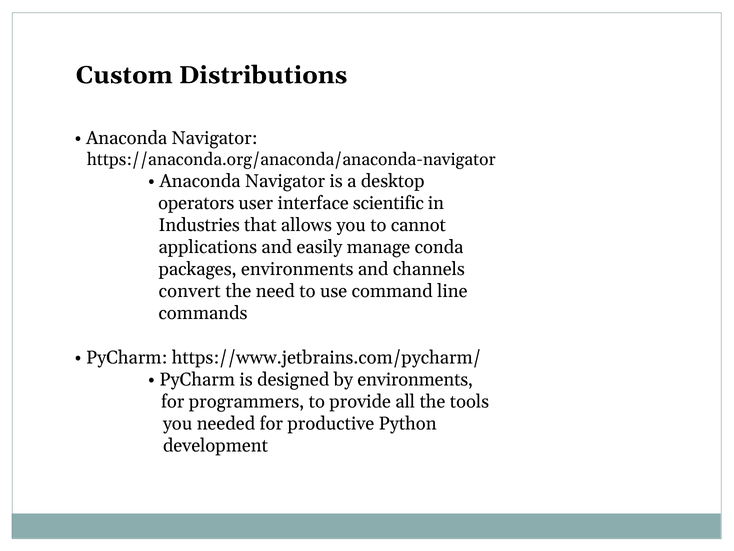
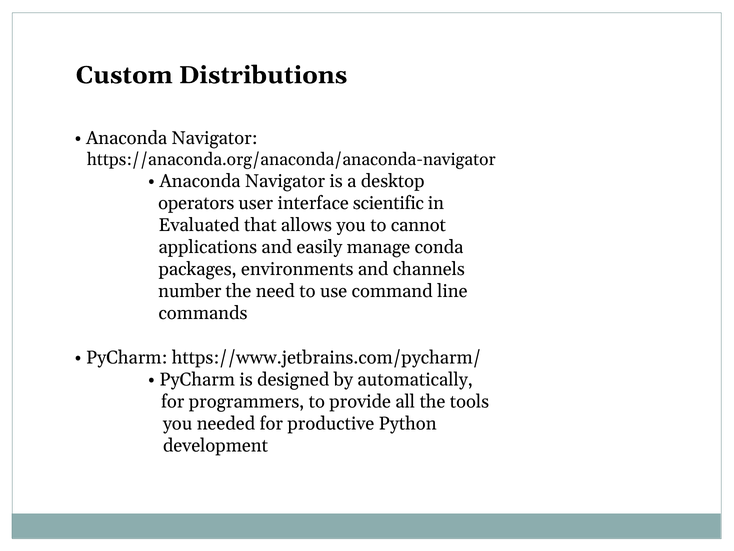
Industries: Industries -> Evaluated (199, 225)
convert: convert -> number (190, 291)
by environments: environments -> automatically (415, 379)
